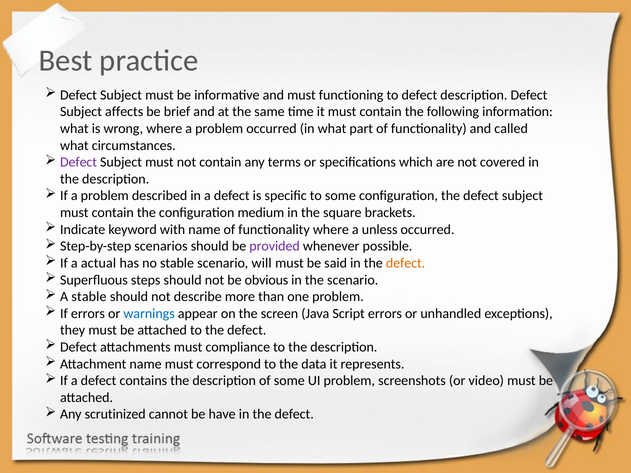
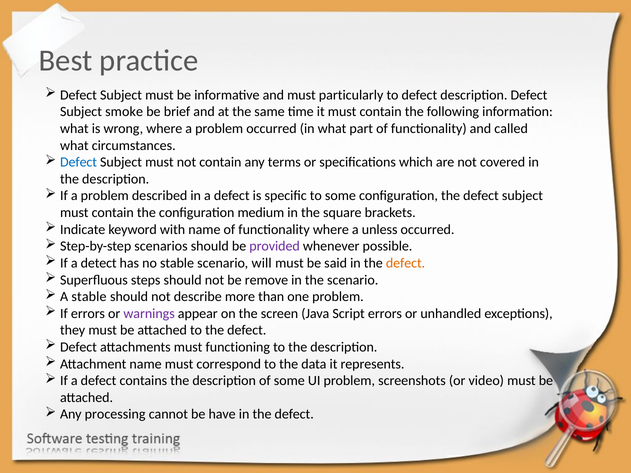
functioning: functioning -> particularly (351, 95)
affects: affects -> smoke (124, 112)
Defect colour: purple -> blue (79, 162)
actual: actual -> detect (99, 263)
obvious: obvious -> remove (266, 280)
warnings colour: blue -> purple (149, 314)
compliance: compliance -> functioning (238, 347)
scrutinized: scrutinized -> processing (115, 415)
